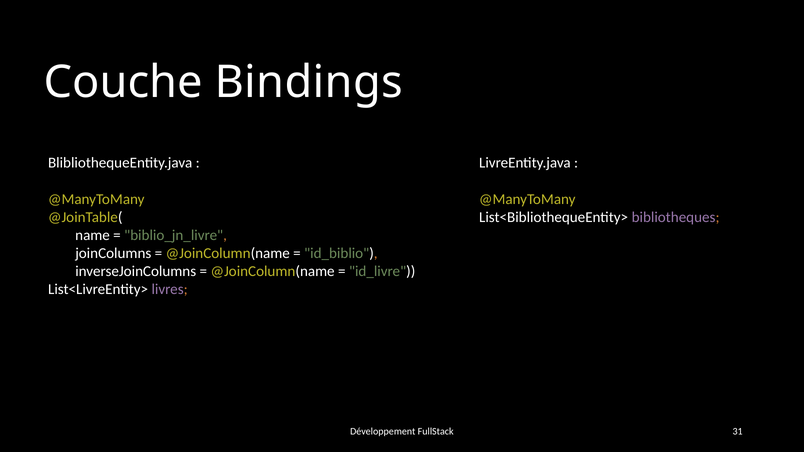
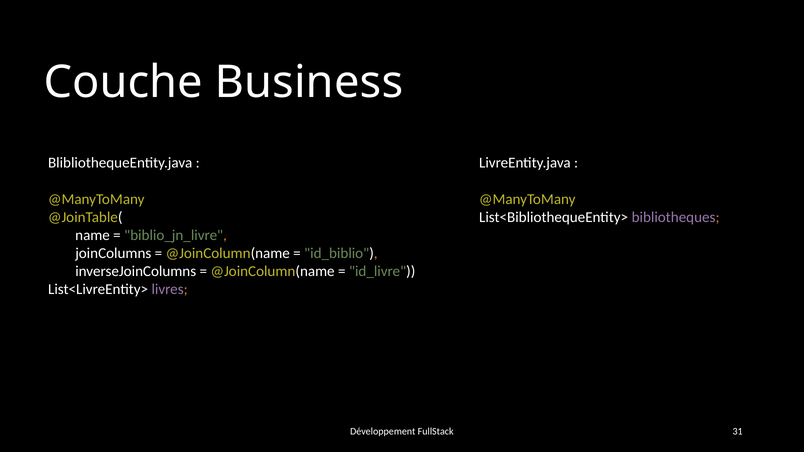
Bindings: Bindings -> Business (309, 83)
